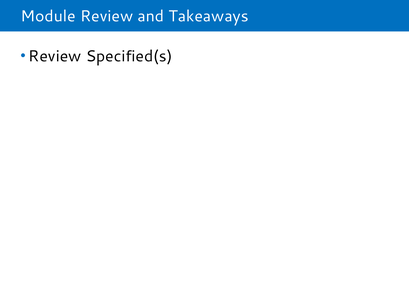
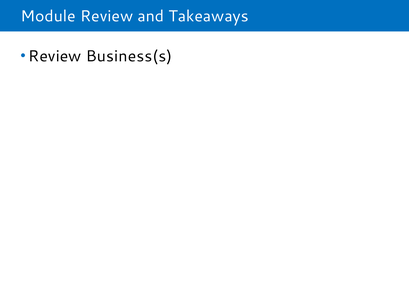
Specified(s: Specified(s -> Business(s (129, 56)
